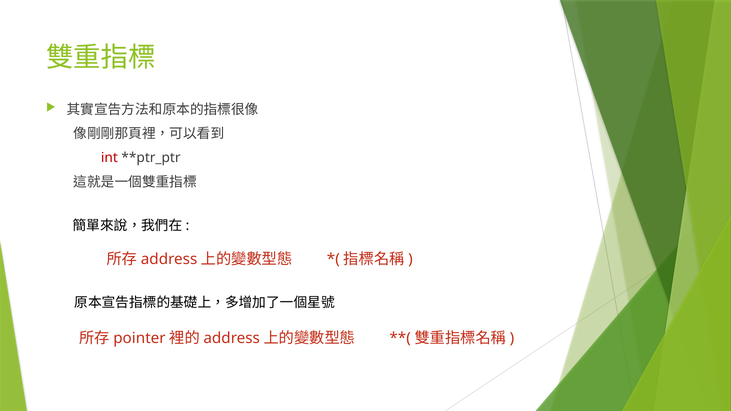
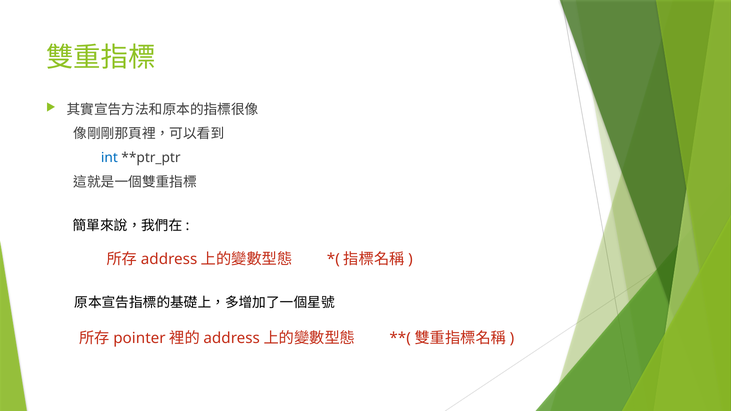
int colour: red -> blue (109, 158)
